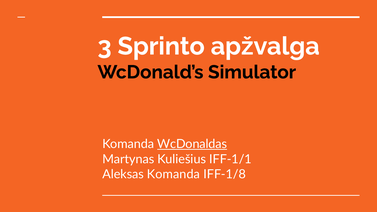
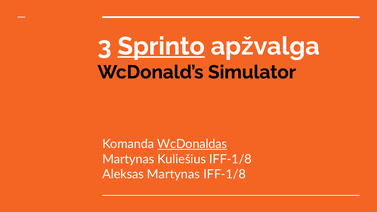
Sprinto underline: none -> present (161, 46)
Kuliešius IFF-1/1: IFF-1/1 -> IFF-1/8 (230, 159)
Aleksas Komanda: Komanda -> Martynas (173, 174)
